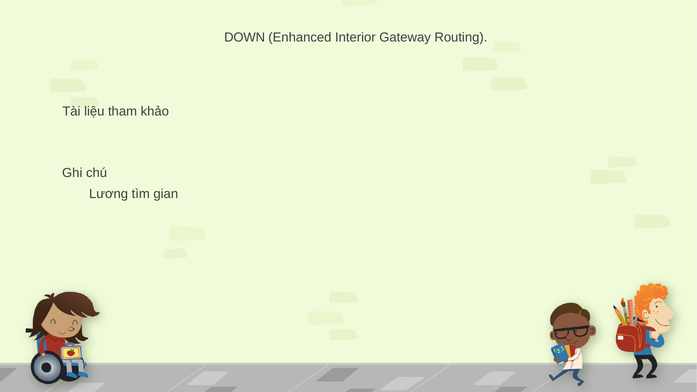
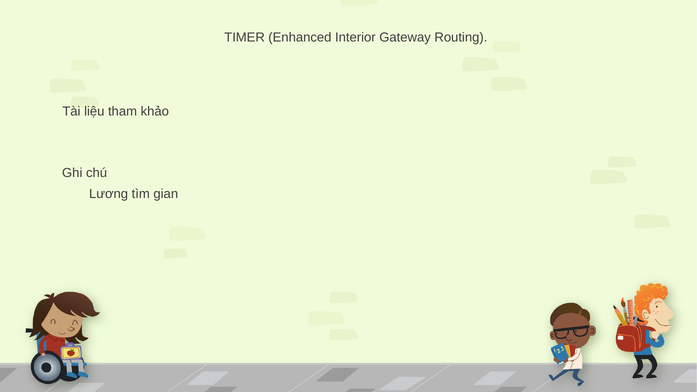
DOWN: DOWN -> TIMER (245, 37)
